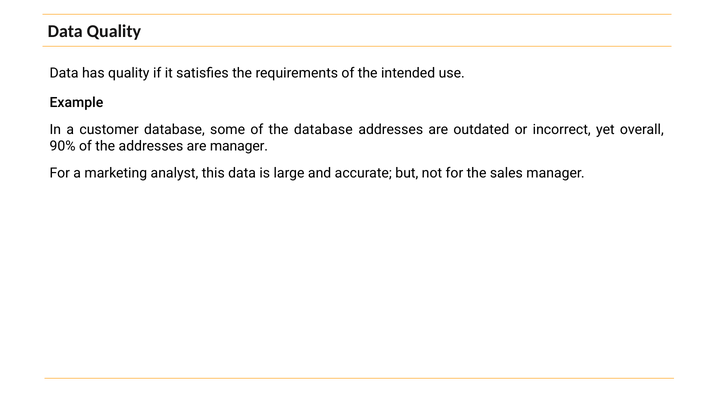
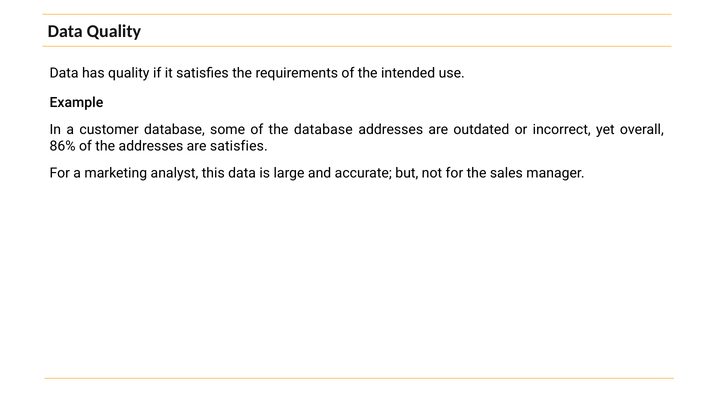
90%: 90% -> 86% (63, 146)
are manager: manager -> satisfies (239, 146)
